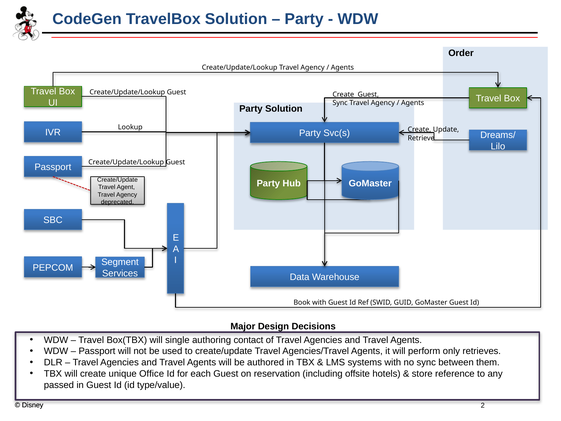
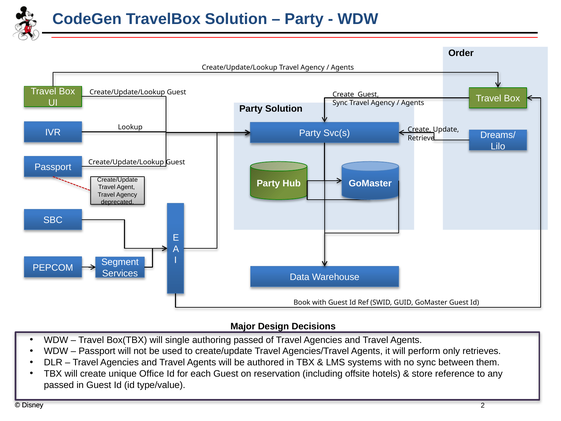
authoring contact: contact -> passed (248, 340)
